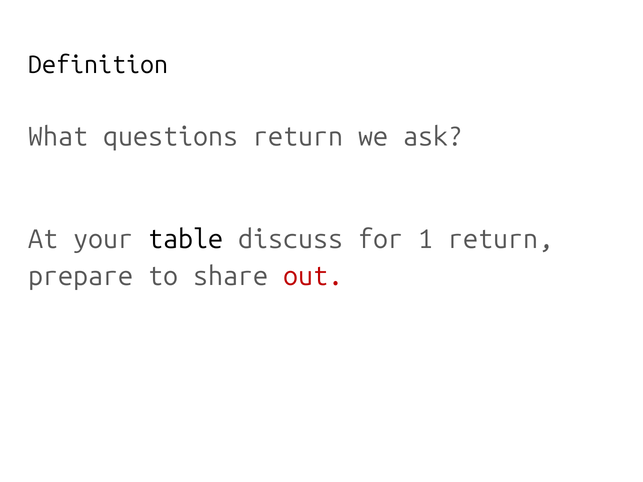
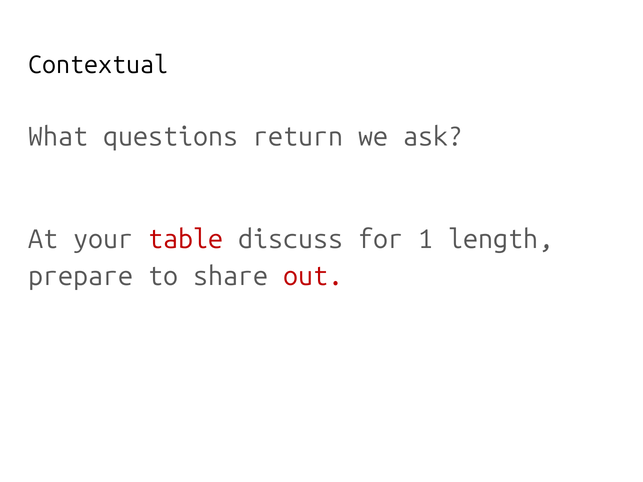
Definition: Definition -> Contextual (98, 65)
table colour: black -> red (186, 240)
1 return: return -> length (501, 240)
